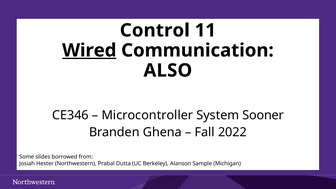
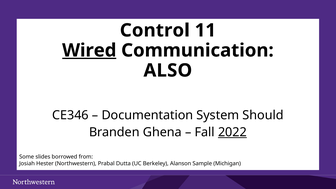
Microcontroller: Microcontroller -> Documentation (147, 115)
Sooner: Sooner -> Should (263, 115)
2022 underline: none -> present (232, 132)
